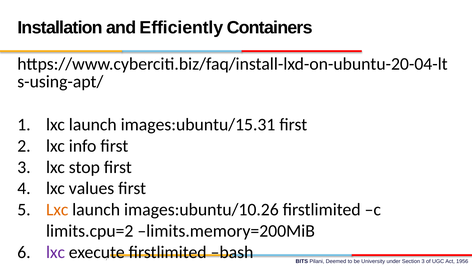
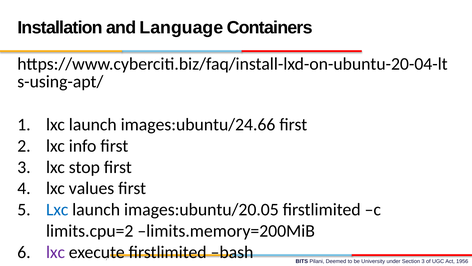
Efficiently: Efficiently -> Language (181, 27)
images:ubuntu/15.31: images:ubuntu/15.31 -> images:ubuntu/24.66 (198, 124)
Lxc colour: orange -> blue (57, 209)
images:ubuntu/10.26: images:ubuntu/10.26 -> images:ubuntu/20.05 (201, 209)
